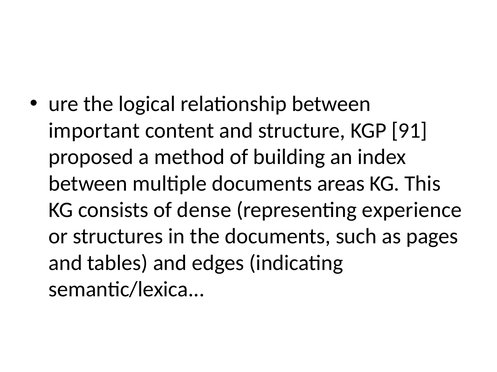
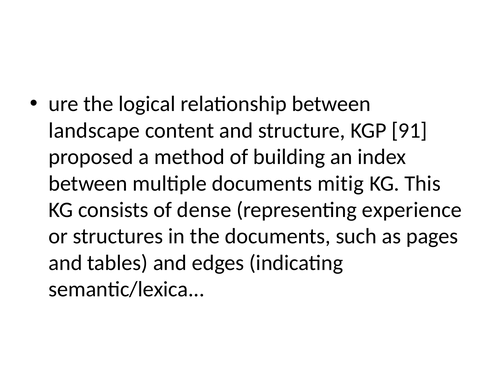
important: important -> landscape (94, 131)
areas: areas -> mitig (341, 184)
